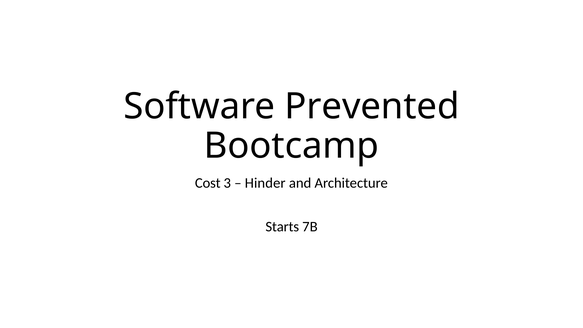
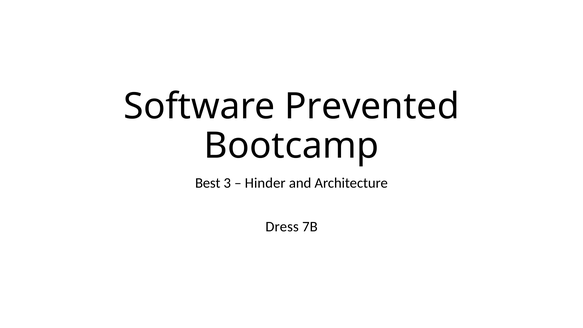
Cost: Cost -> Best (208, 183)
Starts: Starts -> Dress (282, 227)
